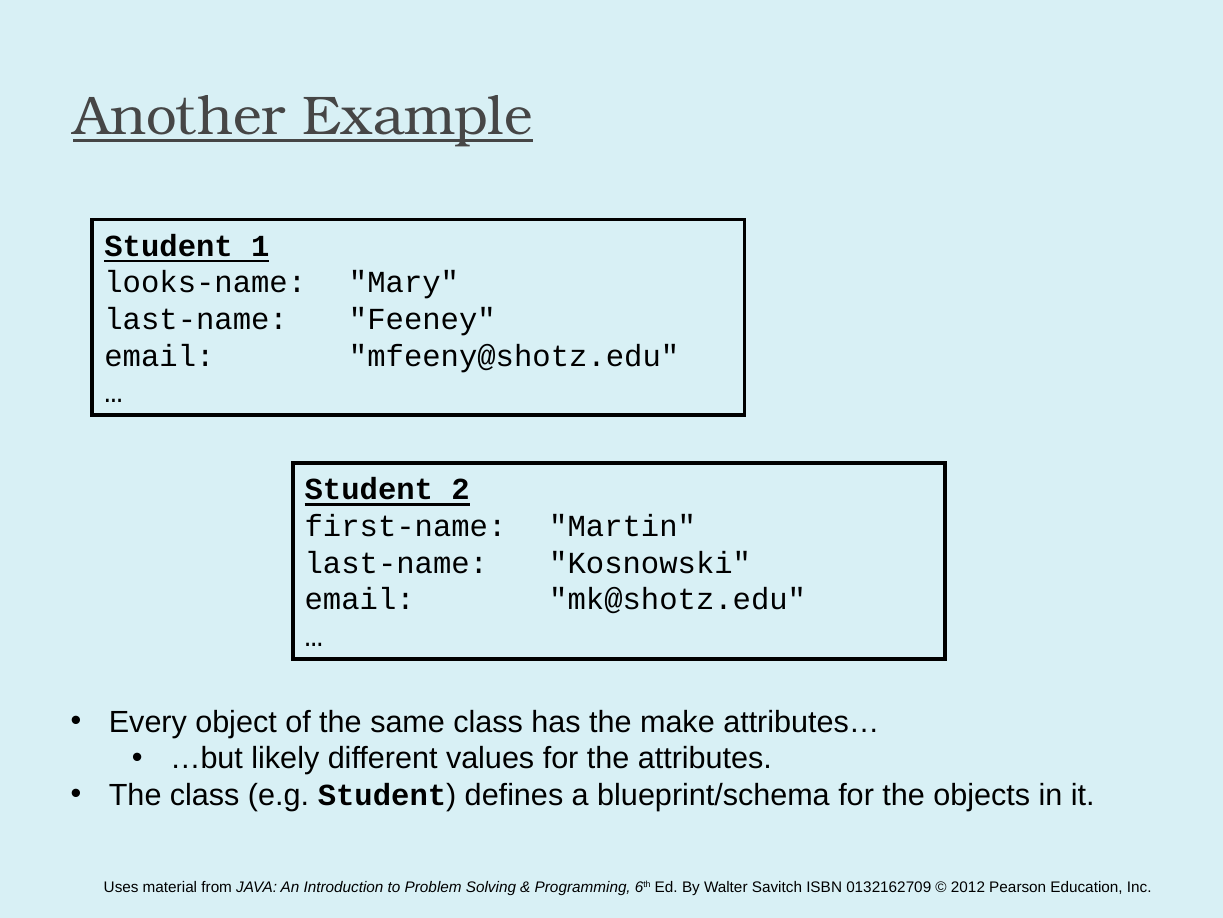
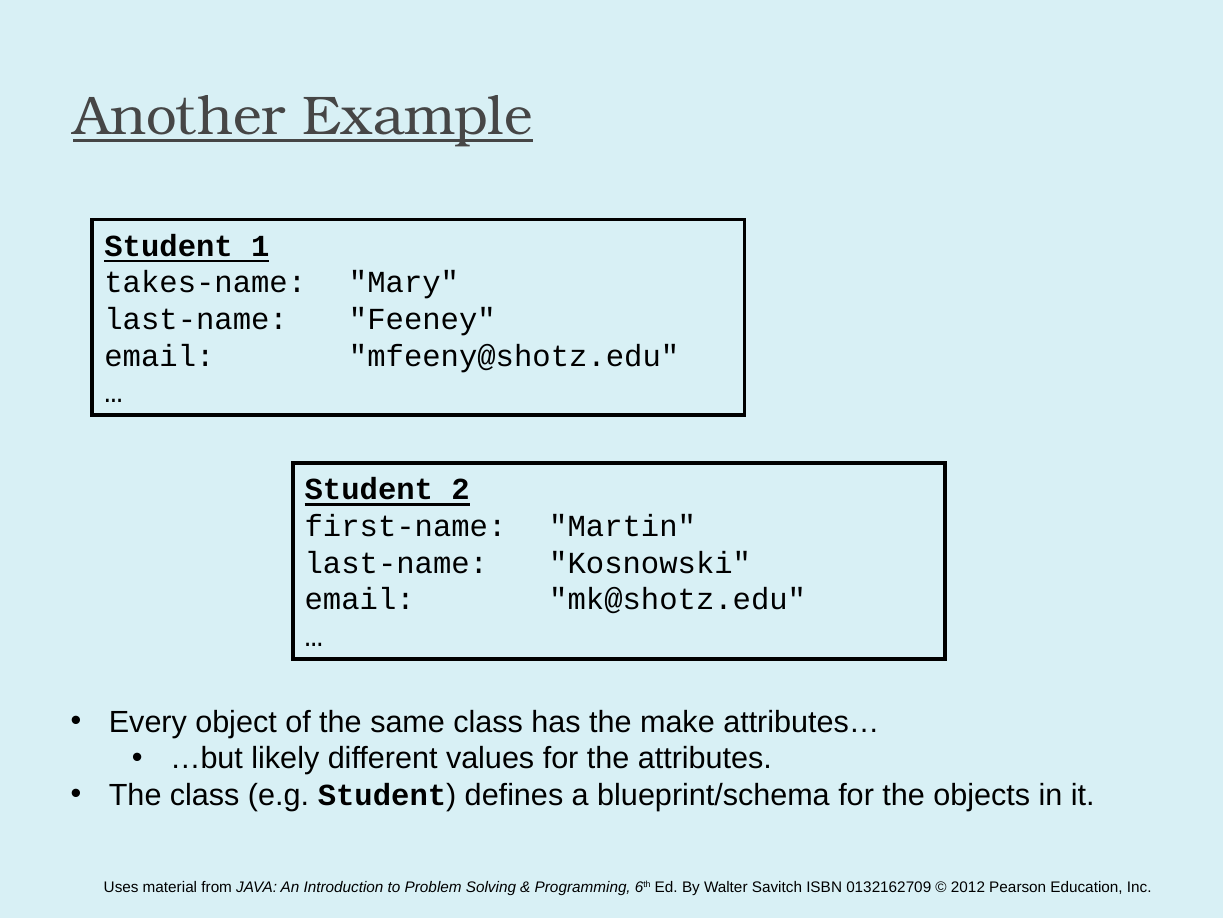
looks-name: looks-name -> takes-name (205, 282)
